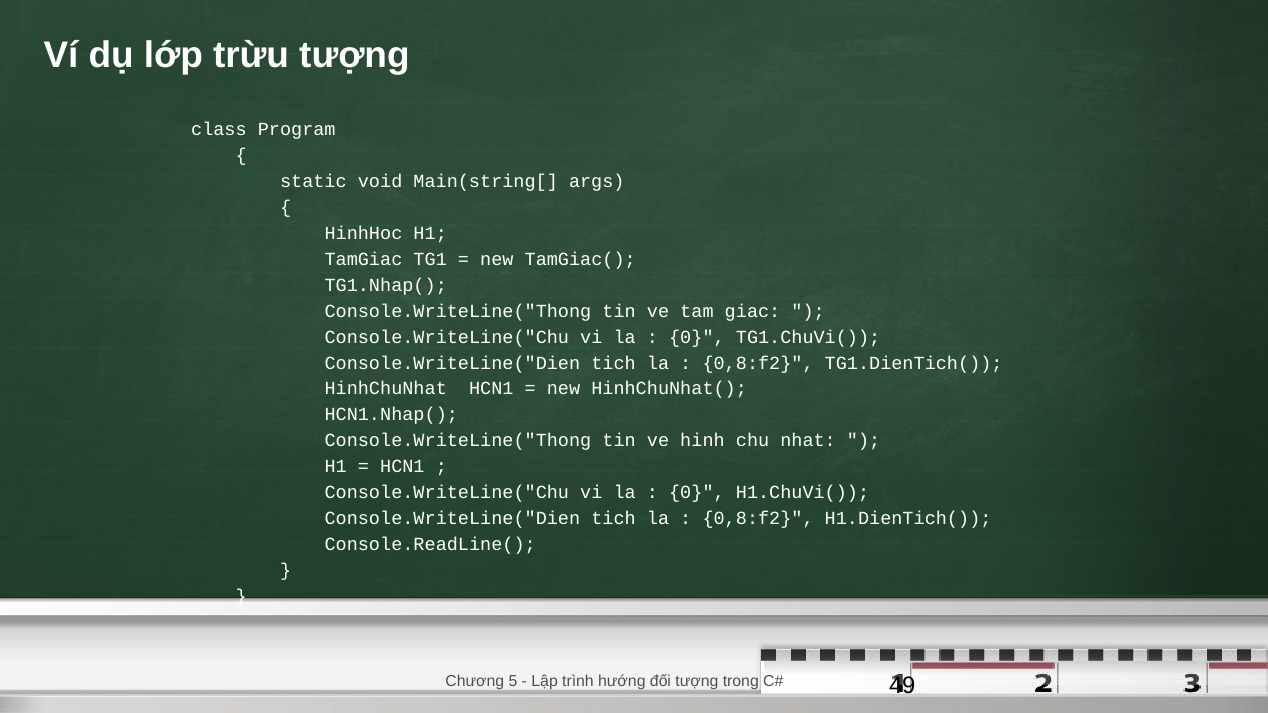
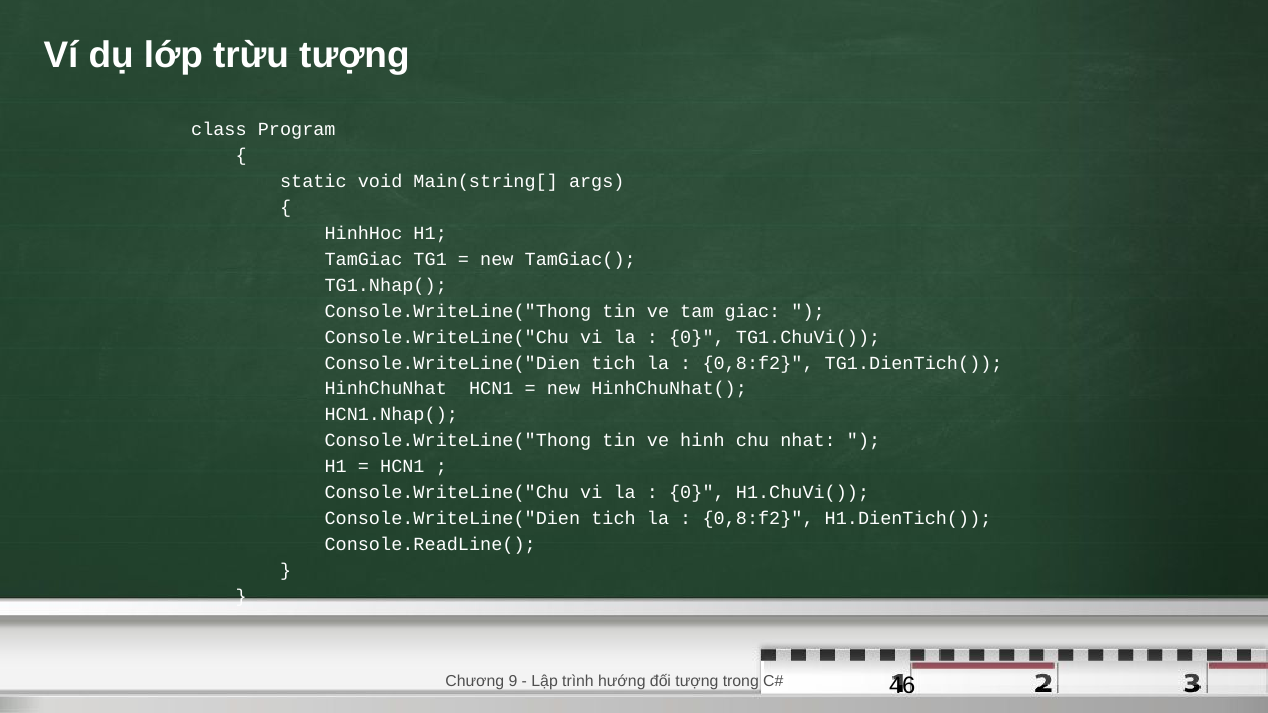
5: 5 -> 9 (513, 681)
49: 49 -> 46 (902, 686)
